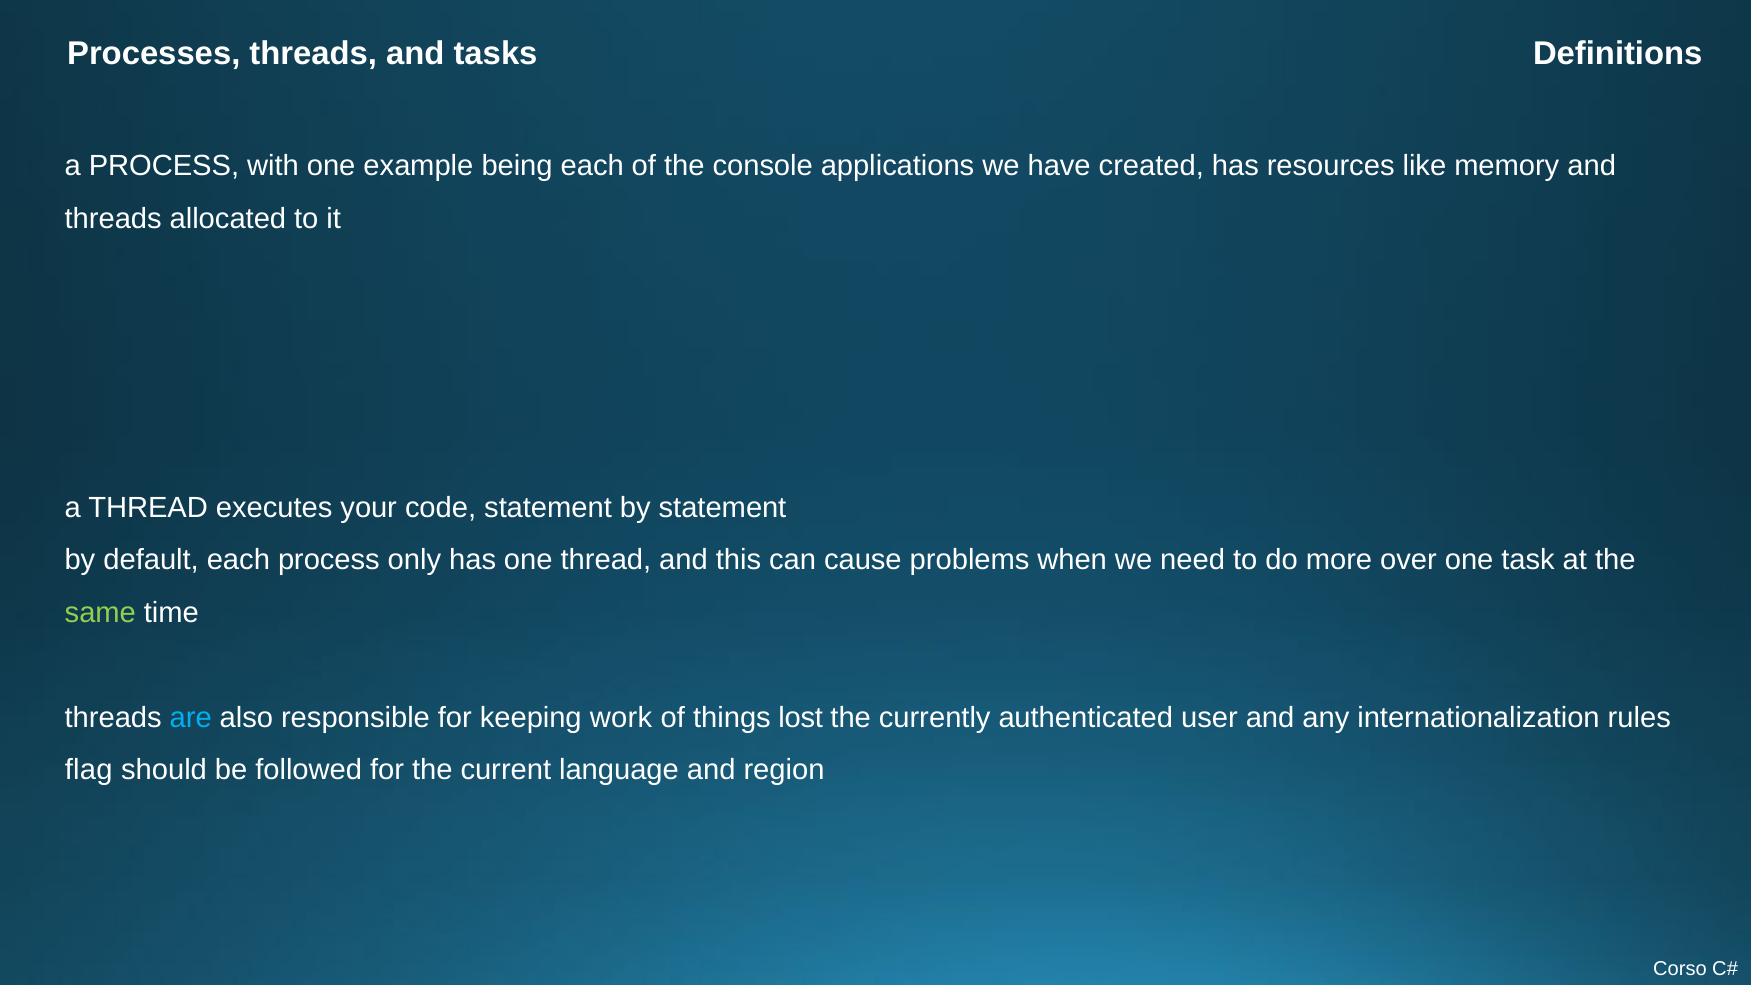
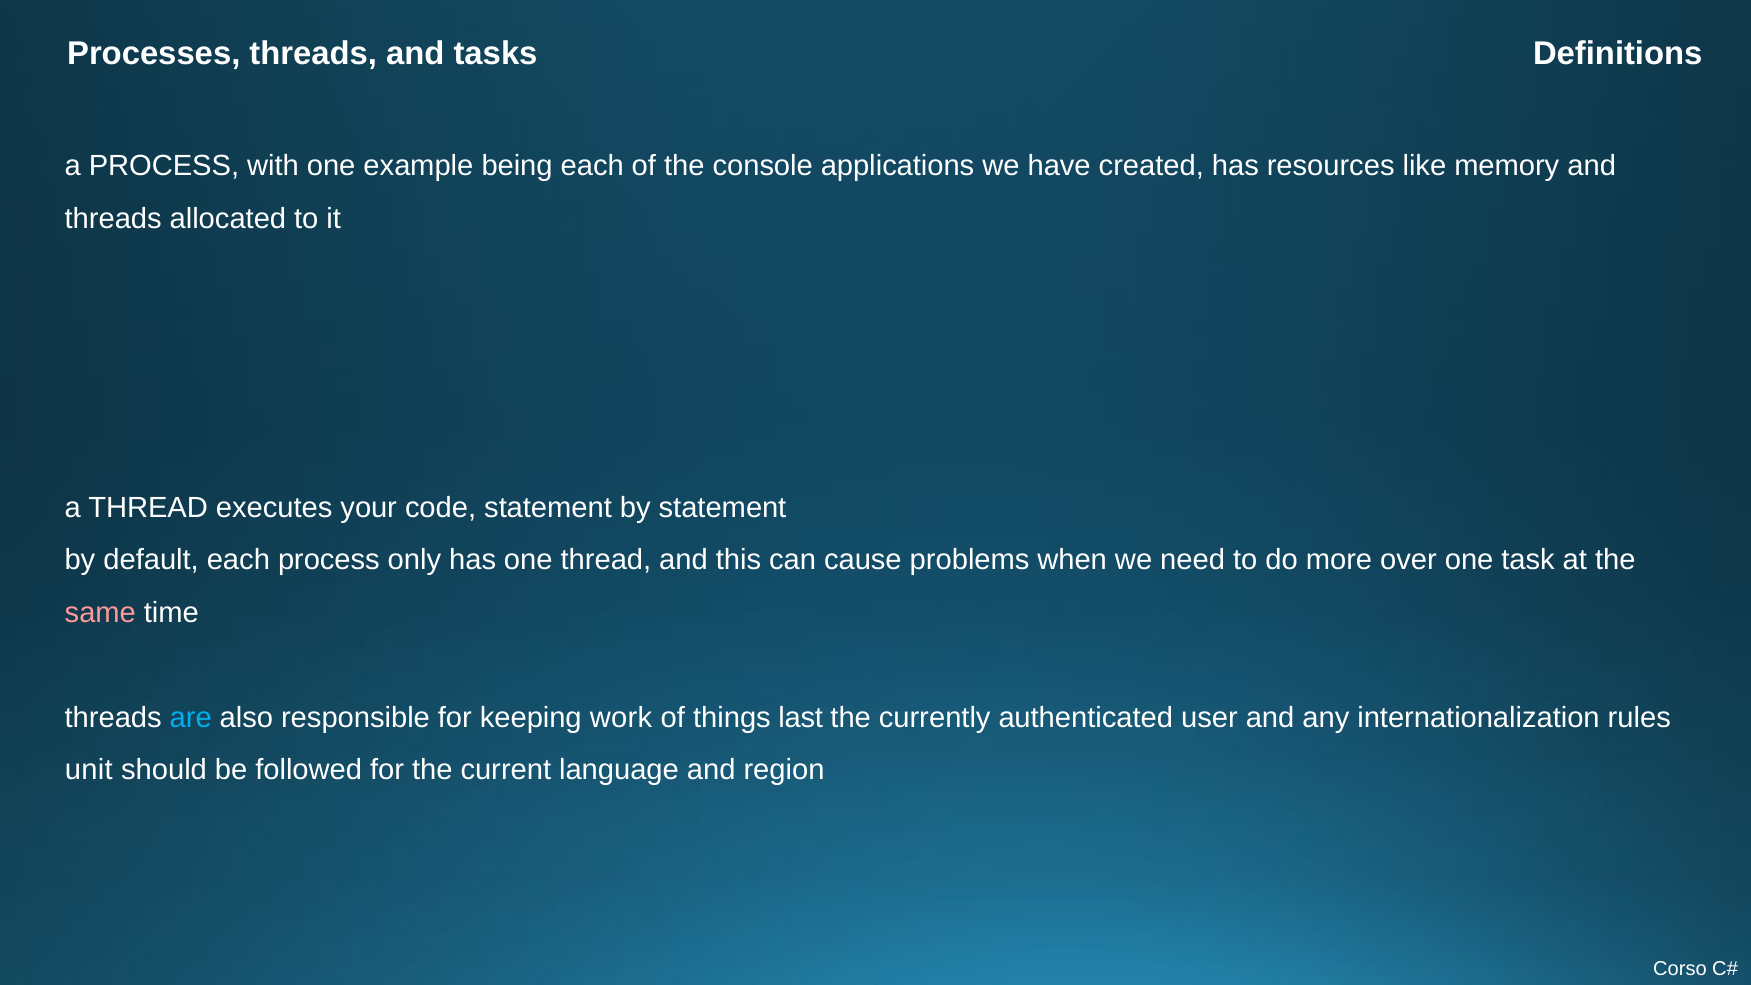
same colour: light green -> pink (100, 613)
lost: lost -> last (801, 717)
flag: flag -> unit (89, 770)
